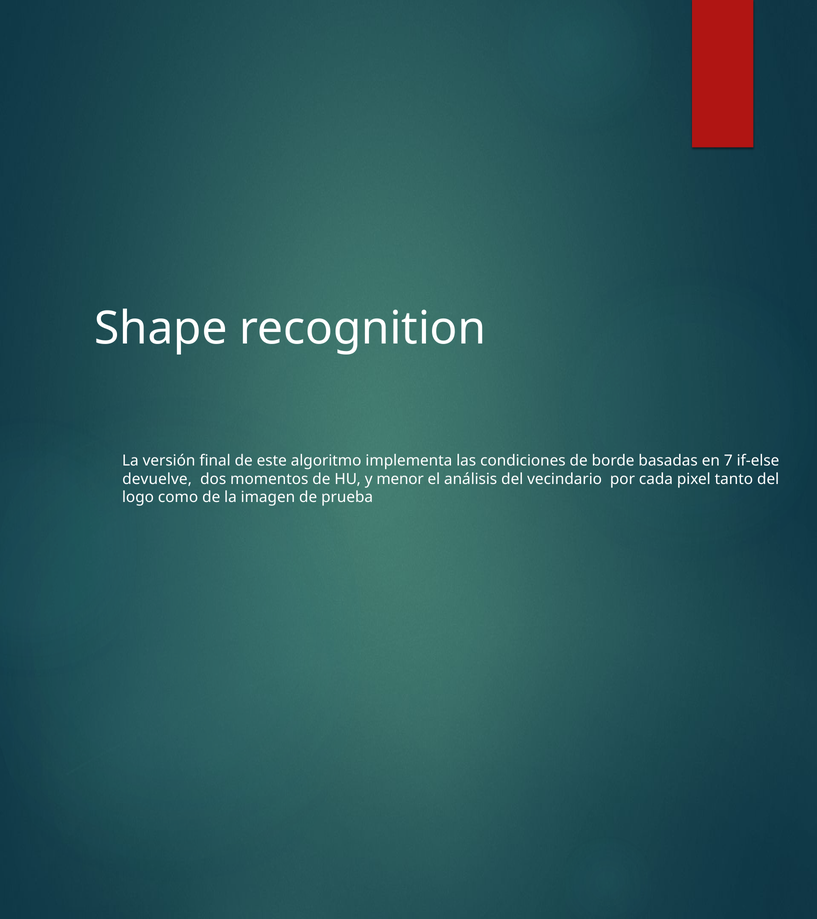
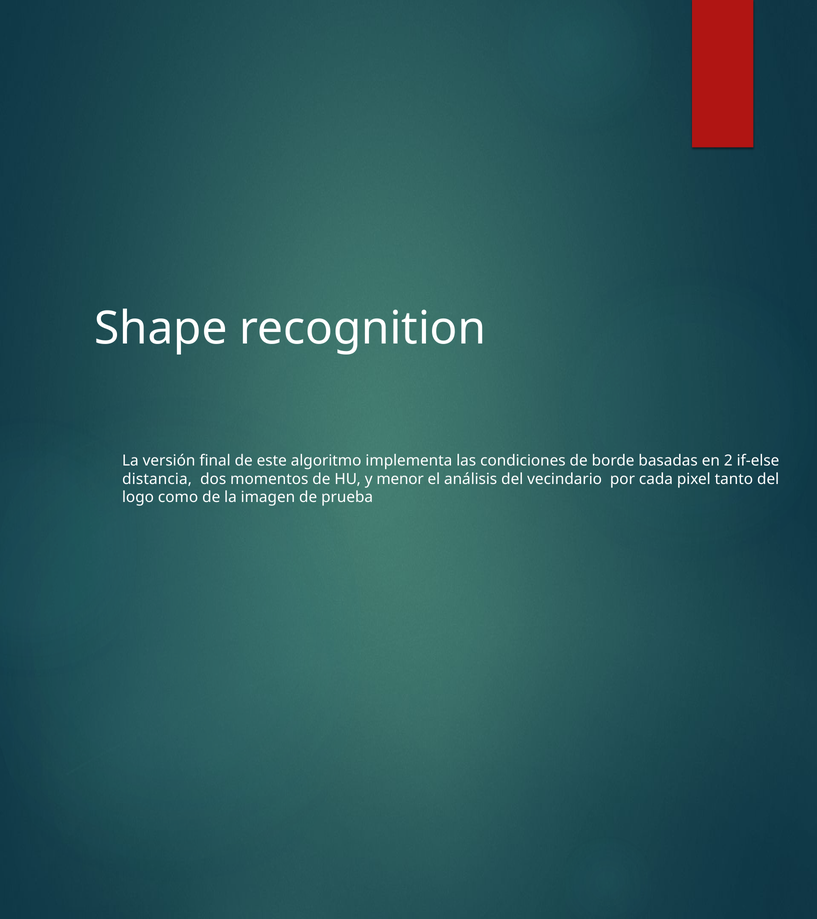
7: 7 -> 2 (728, 461)
devuelve: devuelve -> distancia (157, 479)
